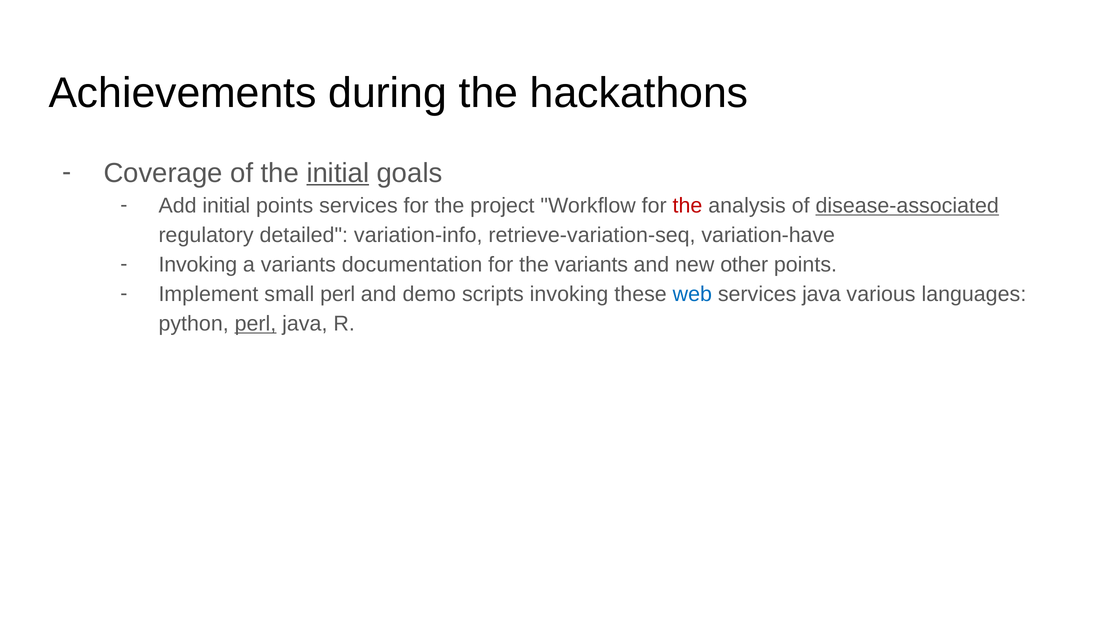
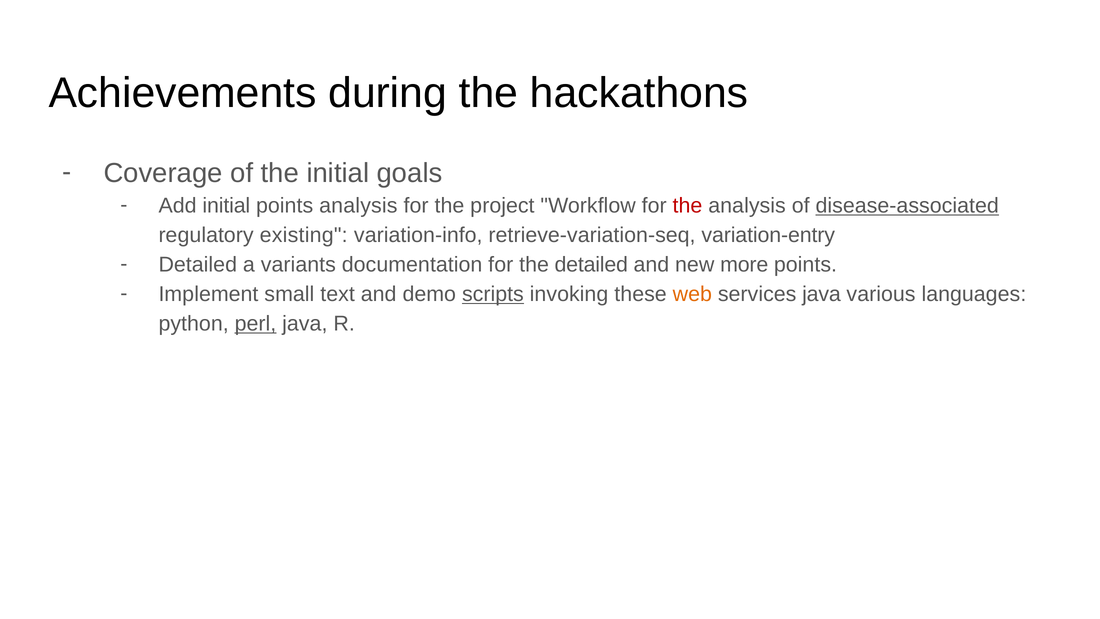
initial underline: present -> none (338, 173)
points services: services -> analysis (358, 206)
detailed: detailed -> existing (304, 235)
variation-have: variation-have -> variation-entry (768, 235)
Invoking: Invoking -> Detailed (198, 265)
the variants: variants -> detailed (591, 265)
other: other -> more (744, 265)
small perl: perl -> text (338, 294)
scripts underline: none -> present (493, 294)
web colour: blue -> orange (692, 294)
